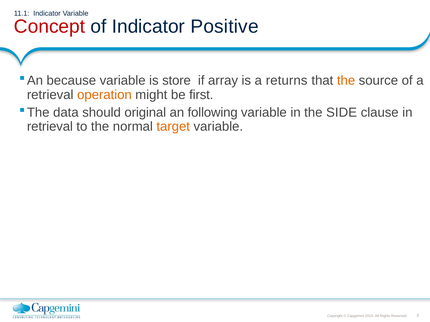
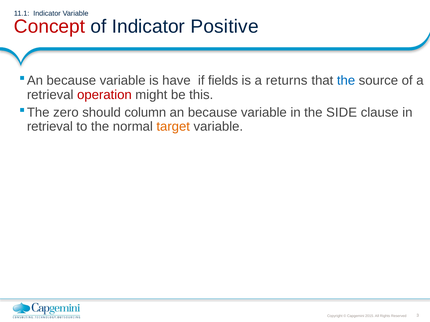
store: store -> have (176, 81)
array: array -> fields (223, 81)
the colour: orange -> blue (346, 81)
operation colour: orange -> red (104, 95)
first: first -> this (201, 95)
data: data -> zero (66, 113)
original: original -> column (145, 113)
an following: following -> because (213, 113)
